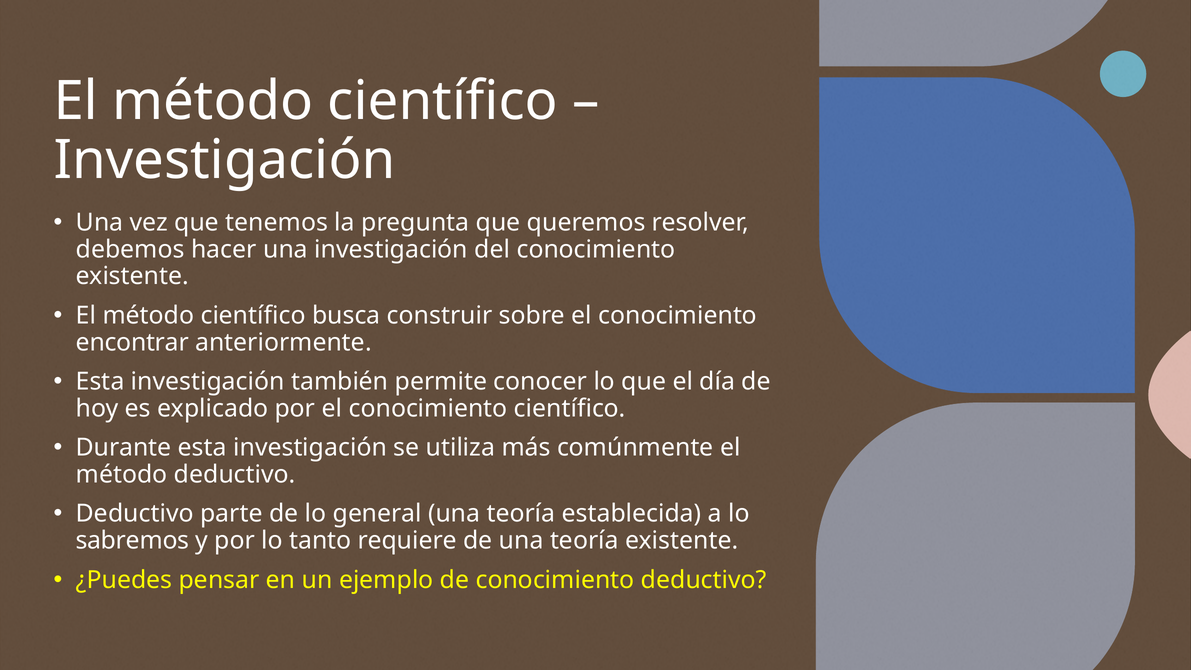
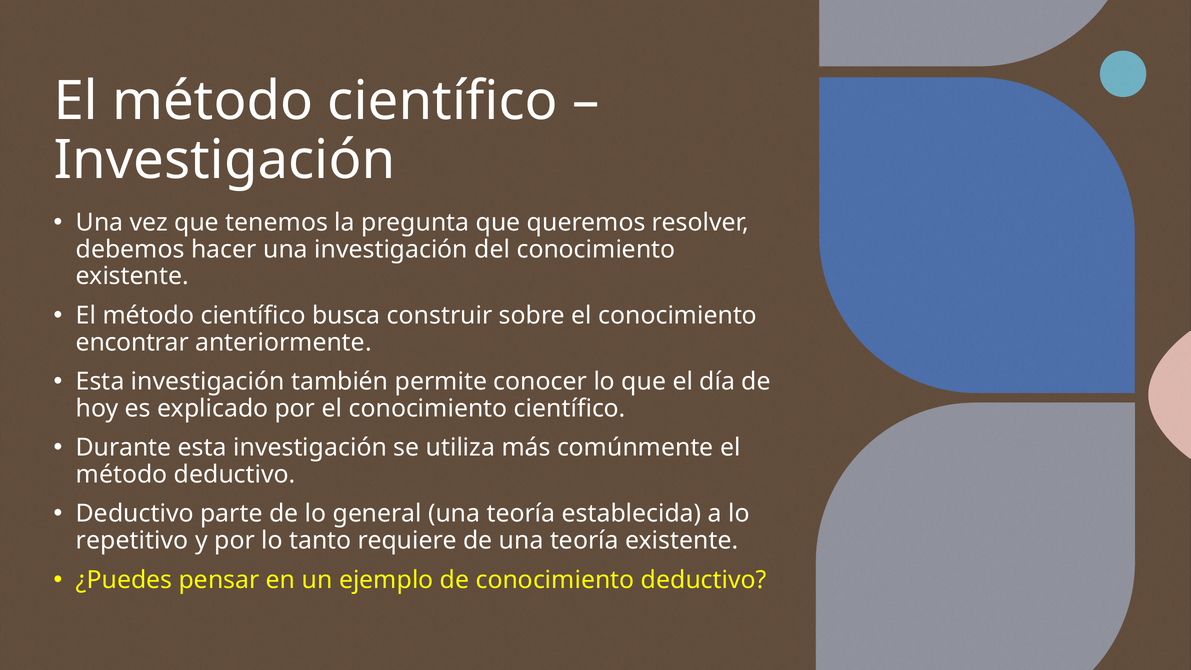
sabremos: sabremos -> repetitivo (132, 541)
